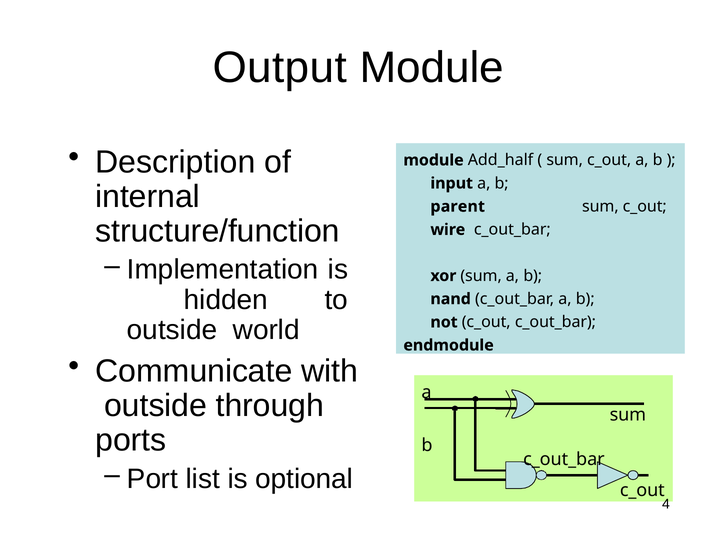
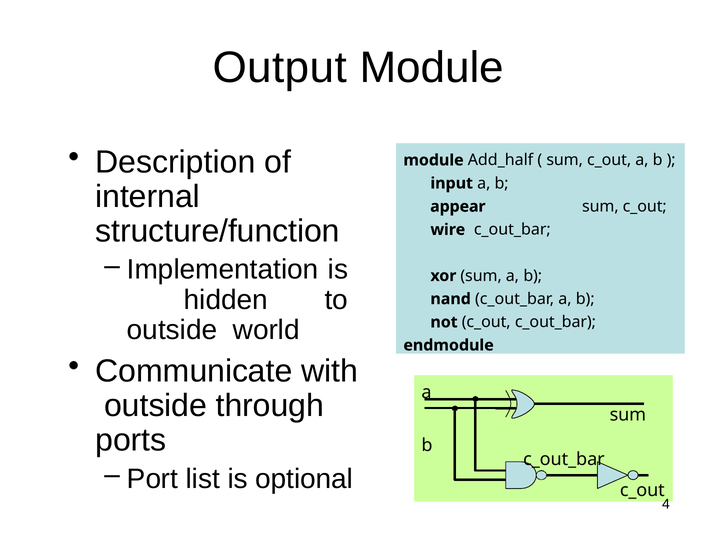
parent: parent -> appear (458, 207)
